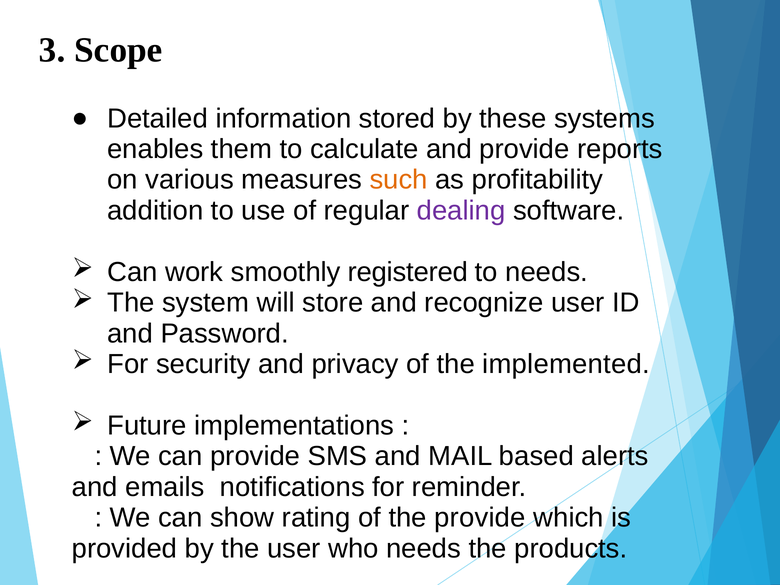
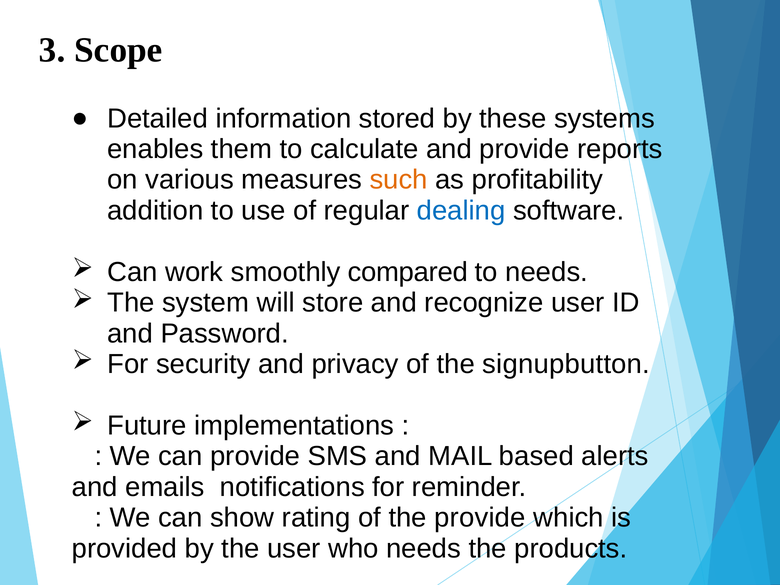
dealing colour: purple -> blue (461, 211)
registered: registered -> compared (408, 272)
implemented: implemented -> signupbutton (566, 364)
